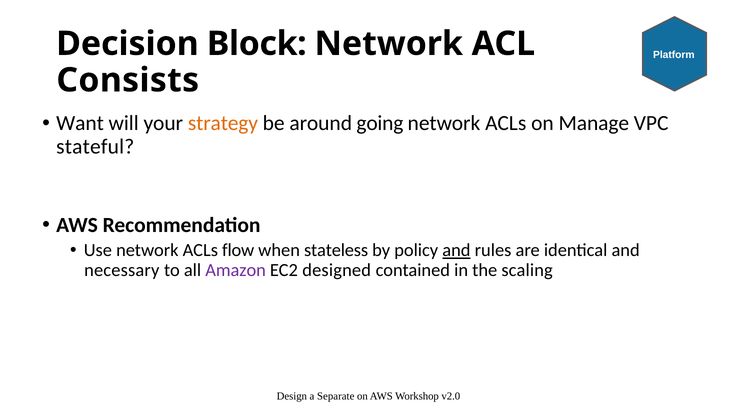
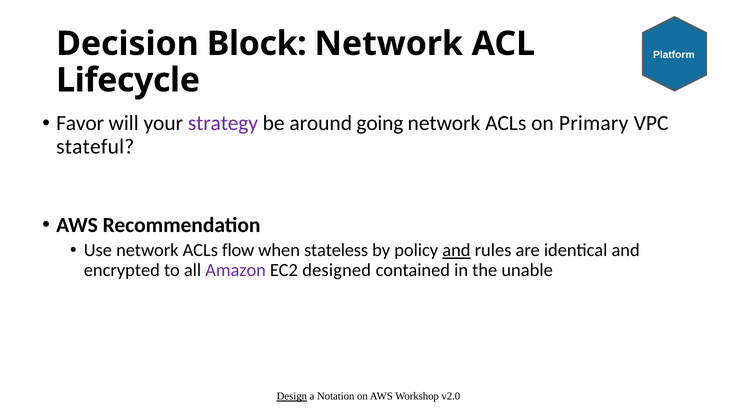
Consists: Consists -> Lifecycle (128, 80)
Want: Want -> Favor (80, 123)
strategy colour: orange -> purple (223, 123)
Manage: Manage -> Primary (594, 123)
necessary: necessary -> encrypted (122, 270)
scaling: scaling -> unable (527, 270)
Design underline: none -> present (292, 396)
Separate: Separate -> Notation (336, 396)
